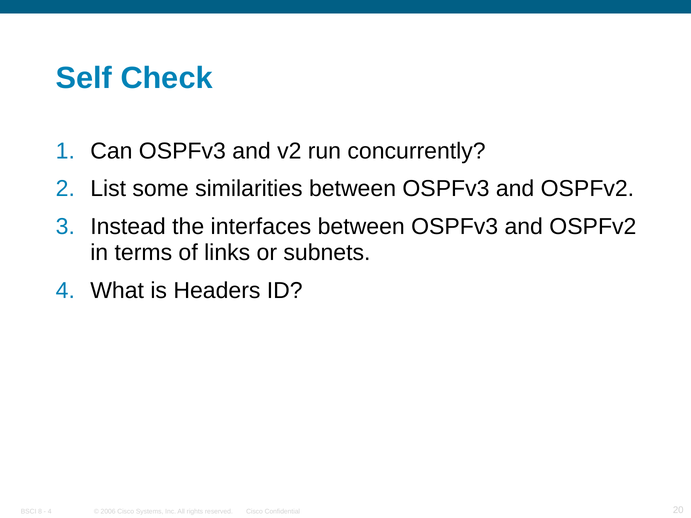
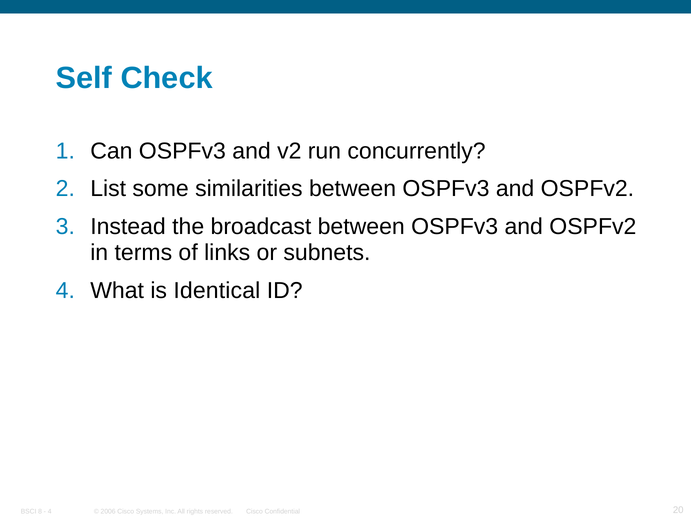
interfaces: interfaces -> broadcast (261, 227)
Headers: Headers -> Identical (217, 291)
